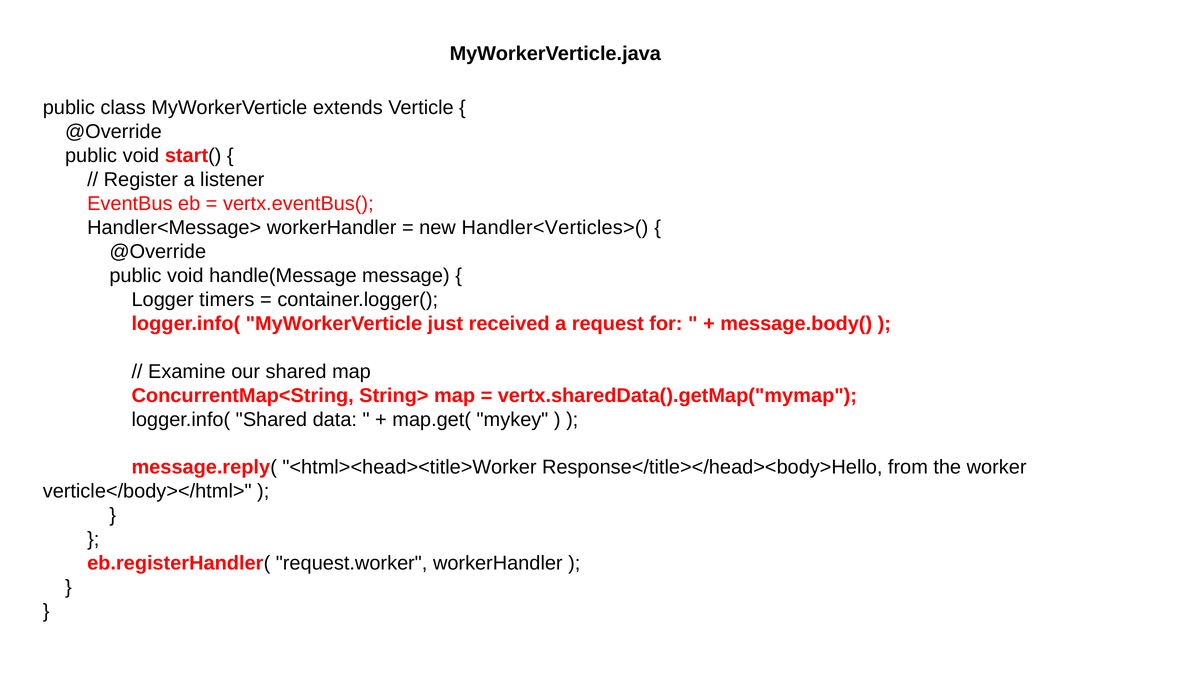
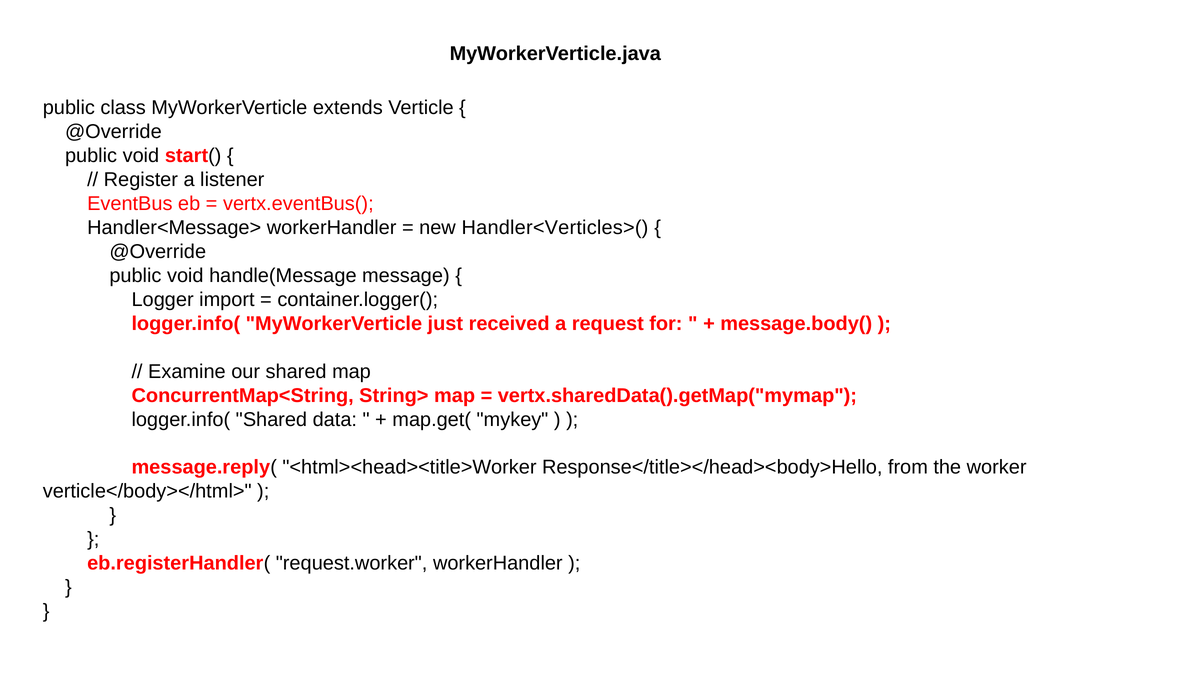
timers: timers -> import (227, 300)
